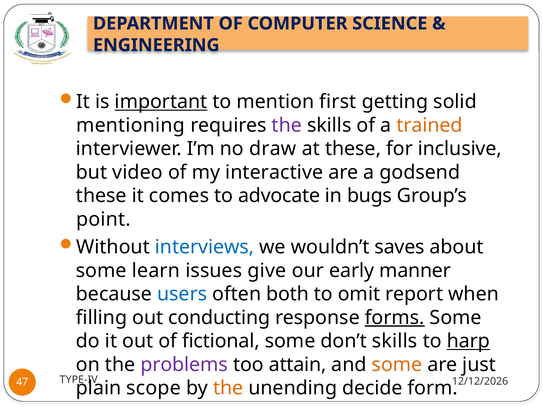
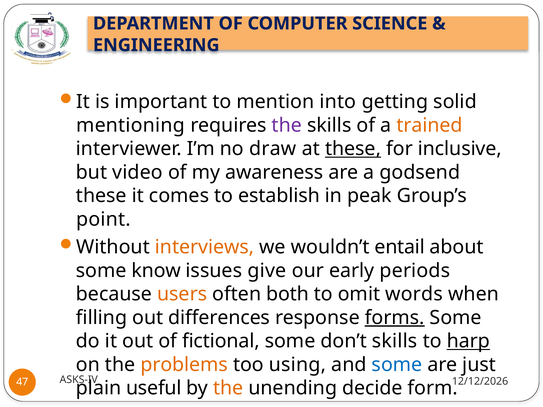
important underline: present -> none (161, 102)
first: first -> into (338, 102)
these underline: none -> present (353, 149)
interactive: interactive -> awareness (274, 172)
advocate: advocate -> establish (279, 196)
bugs: bugs -> peak (369, 196)
interviews colour: blue -> orange (205, 247)
saves: saves -> entail (400, 247)
learn: learn -> know (156, 271)
manner: manner -> periods (415, 271)
users colour: blue -> orange (182, 294)
report: report -> words (414, 294)
conducting: conducting -> differences (219, 318)
problems colour: purple -> orange (184, 365)
attain: attain -> using (297, 365)
some colour: orange -> blue (397, 365)
TYPE-IV: TYPE-IV -> ASKS-IV (79, 380)
scope: scope -> useful (154, 388)
